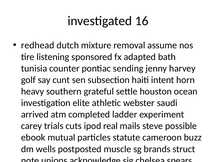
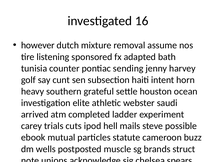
redhead: redhead -> however (38, 45)
real: real -> hell (110, 126)
